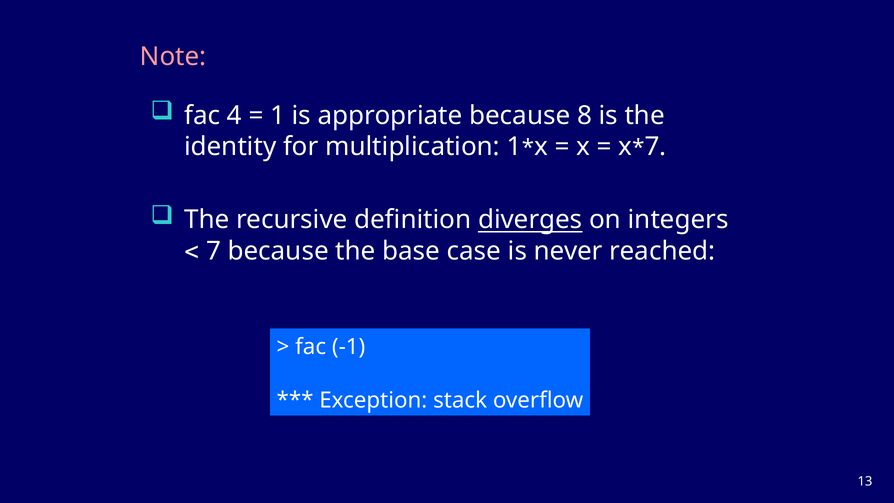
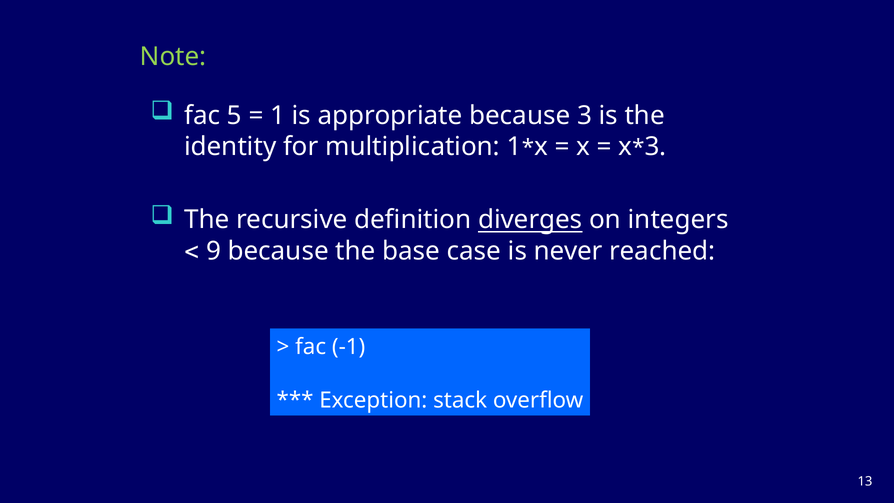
Note colour: pink -> light green (173, 56)
4: 4 -> 5 (234, 115)
because 8: 8 -> 3 (585, 115)
7: 7 -> 3 (655, 147)
7: 7 -> 9 (213, 251)
